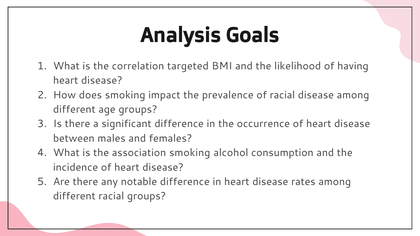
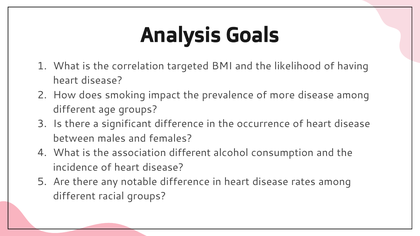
of racial: racial -> more (282, 95)
association smoking: smoking -> different (190, 153)
